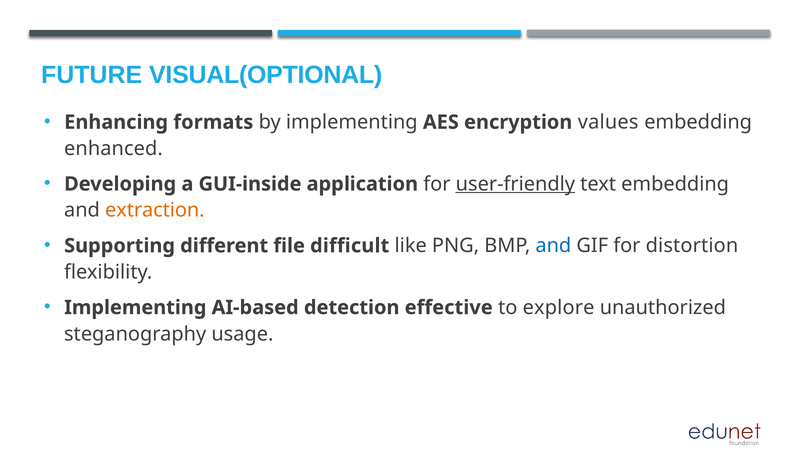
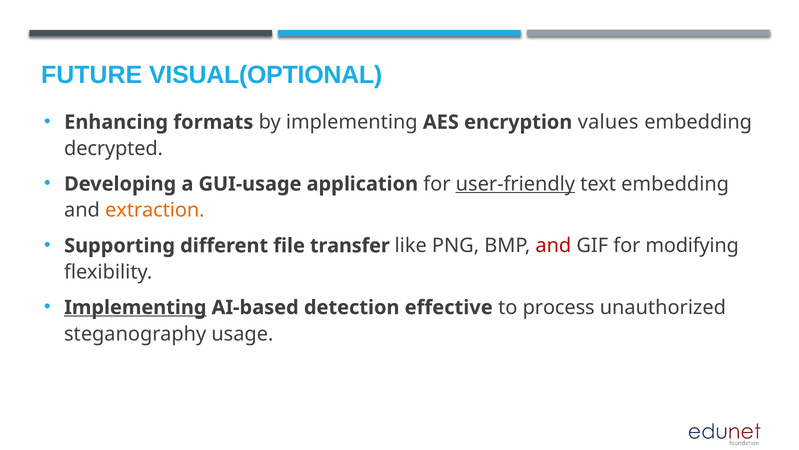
enhanced: enhanced -> decrypted (114, 148)
GUI-inside: GUI-inside -> GUI-usage (250, 184)
difficult: difficult -> transfer (350, 245)
and colour: blue -> red (553, 245)
distortion: distortion -> modifying (692, 245)
Implementing underline: none -> present (135, 307)
explore: explore -> process (559, 307)
